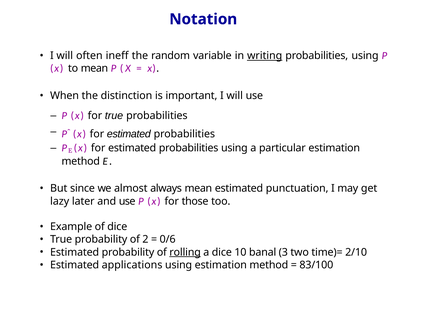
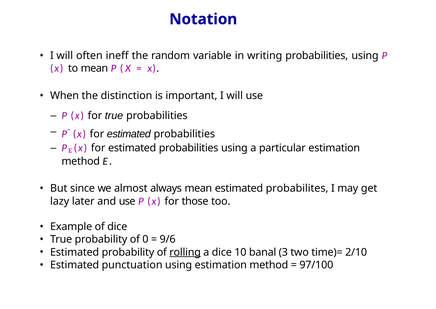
writing underline: present -> none (265, 56)
punctuation: punctuation -> probabilites (297, 188)
2: 2 -> 0 (145, 239)
0/6: 0/6 -> 9/6 (168, 239)
applications: applications -> punctuation (132, 264)
83/100: 83/100 -> 97/100 (316, 264)
